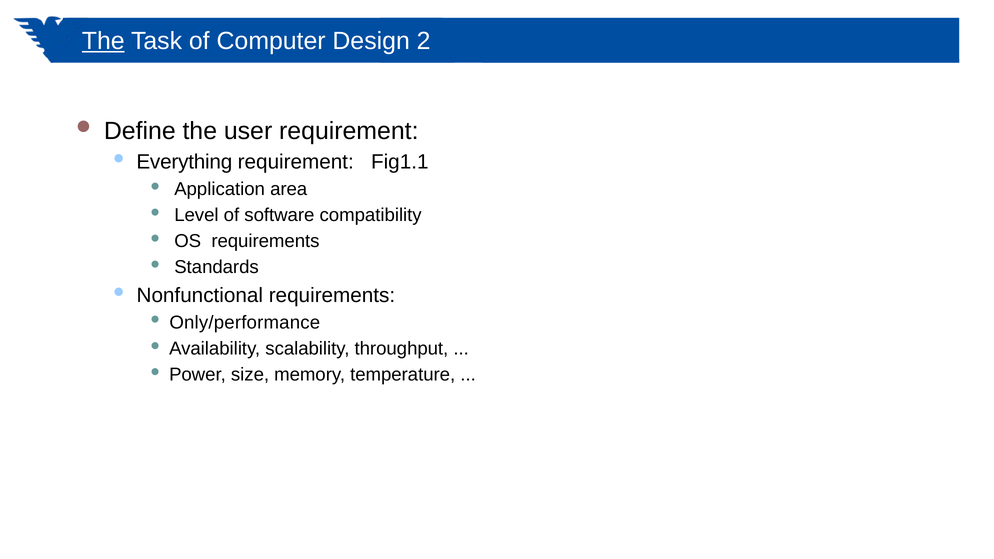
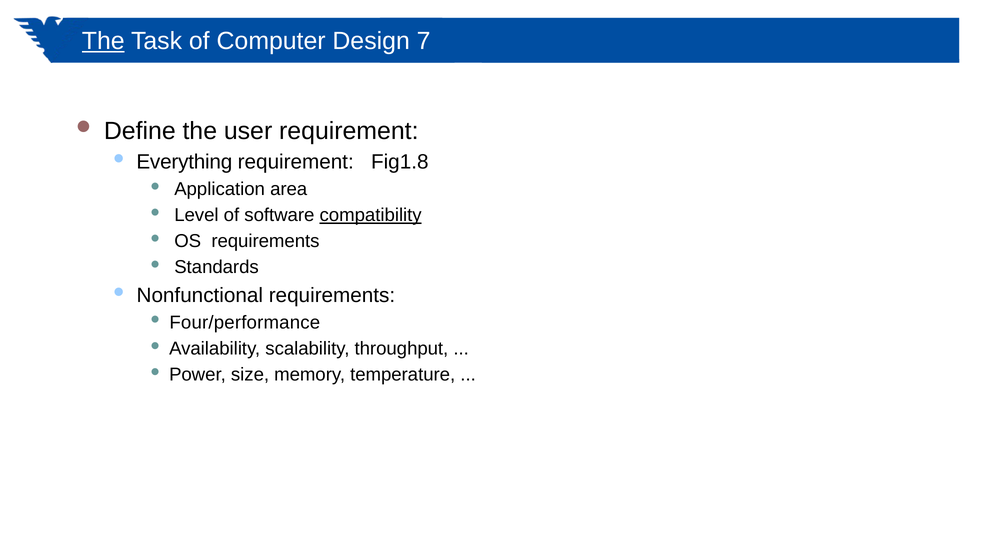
2: 2 -> 7 (424, 41)
Fig1.1: Fig1.1 -> Fig1.8 (400, 162)
compatibility underline: none -> present (371, 215)
Only/performance: Only/performance -> Four/performance (245, 322)
